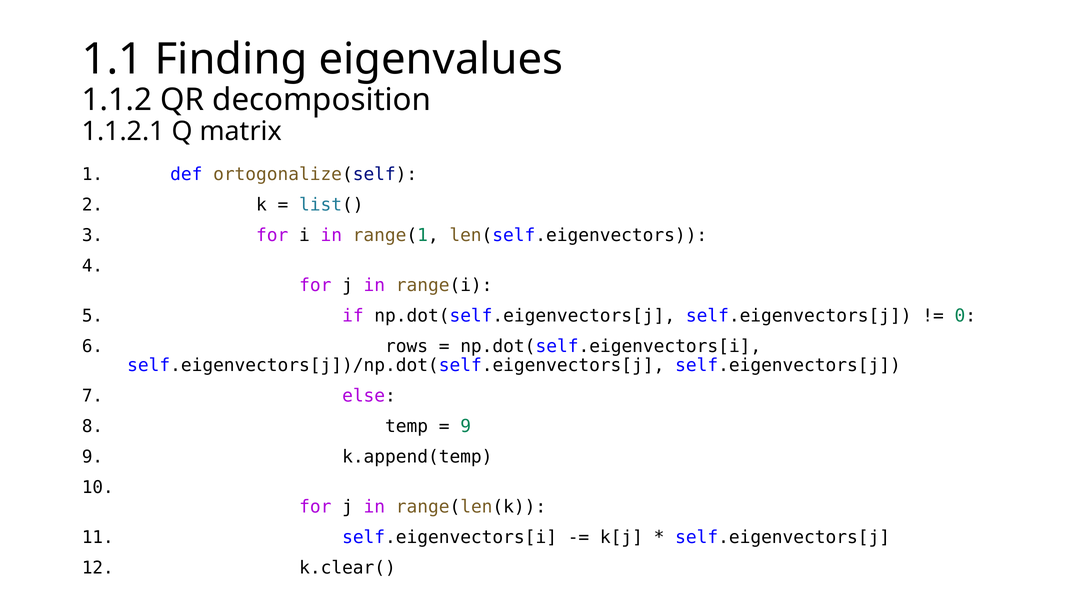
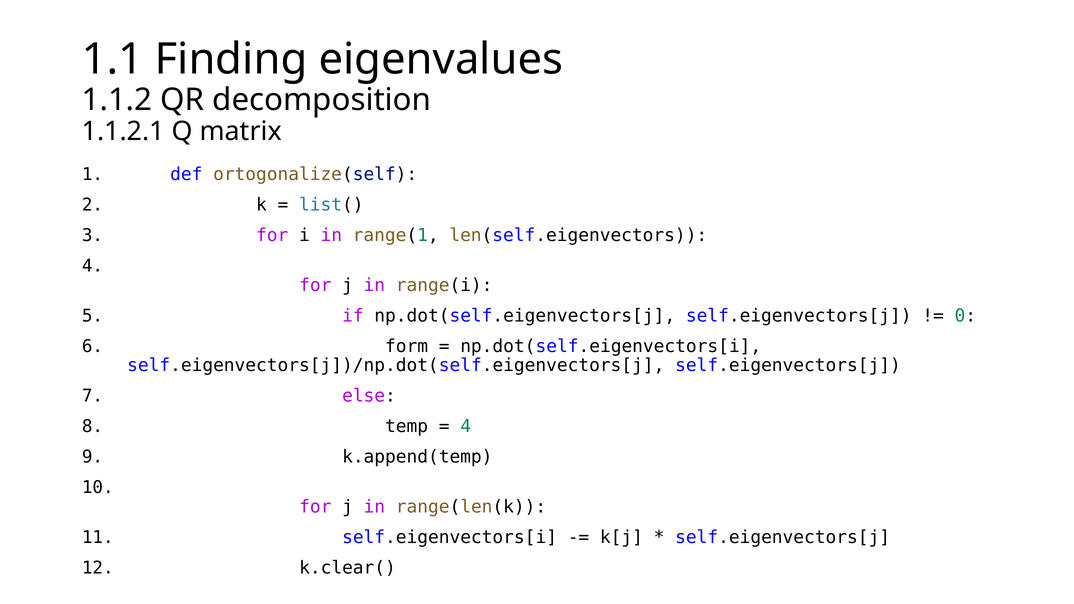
rows: rows -> form (407, 346)
9: 9 -> 4 (466, 427)
